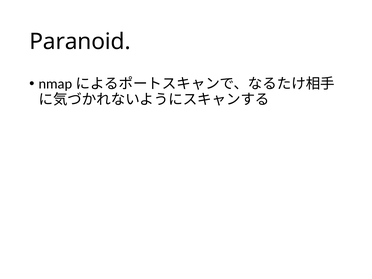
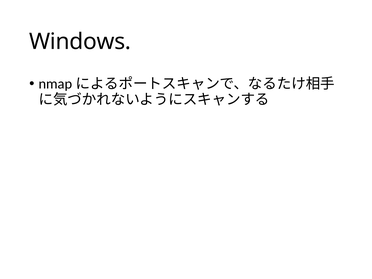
Paranoid: Paranoid -> Windows (80, 42)
